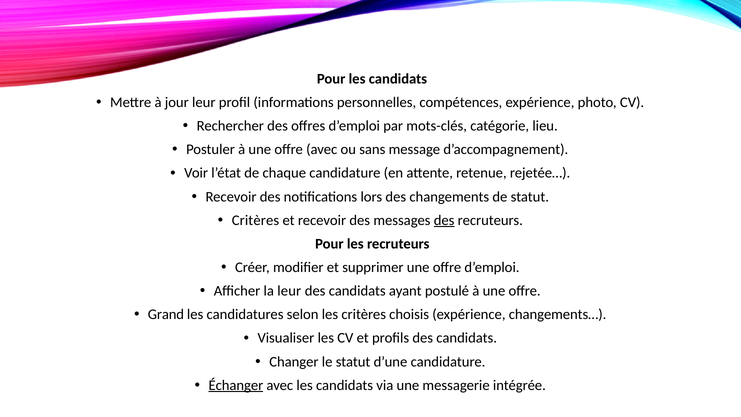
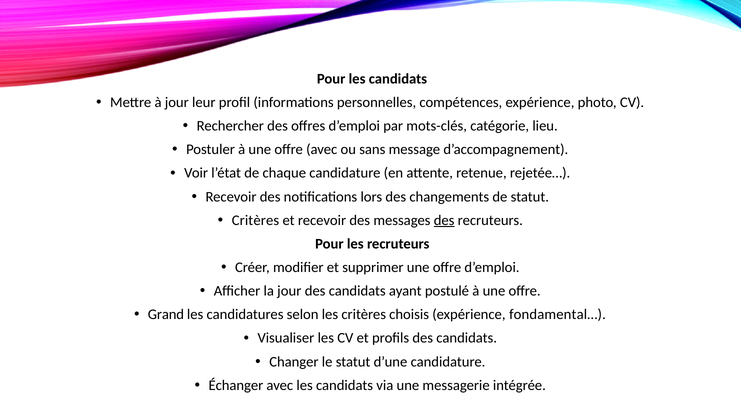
la leur: leur -> jour (289, 291)
changements…: changements… -> fondamental… (557, 314)
Échanger underline: present -> none (236, 385)
